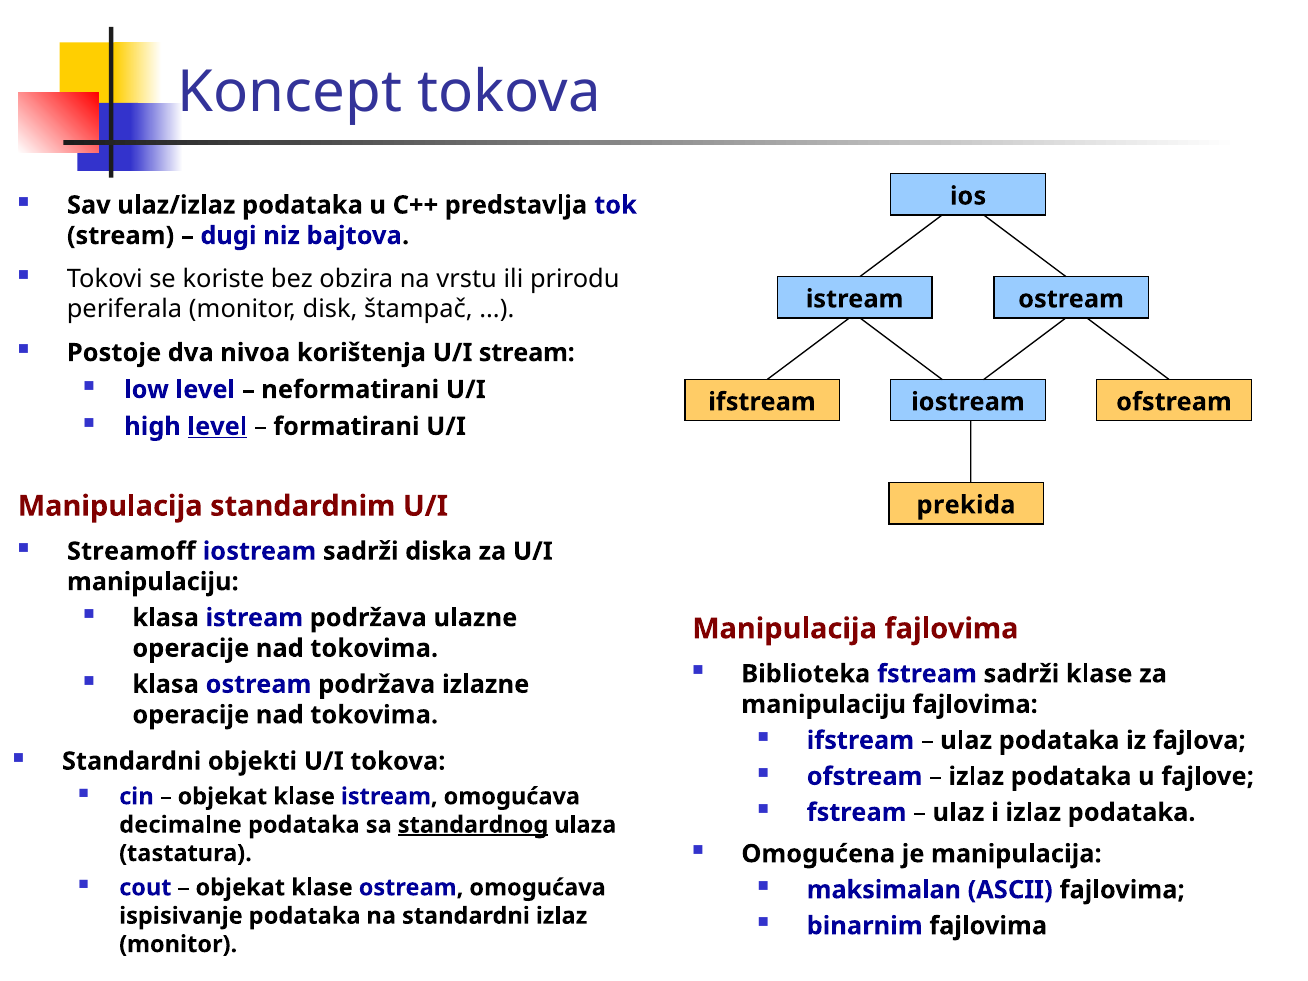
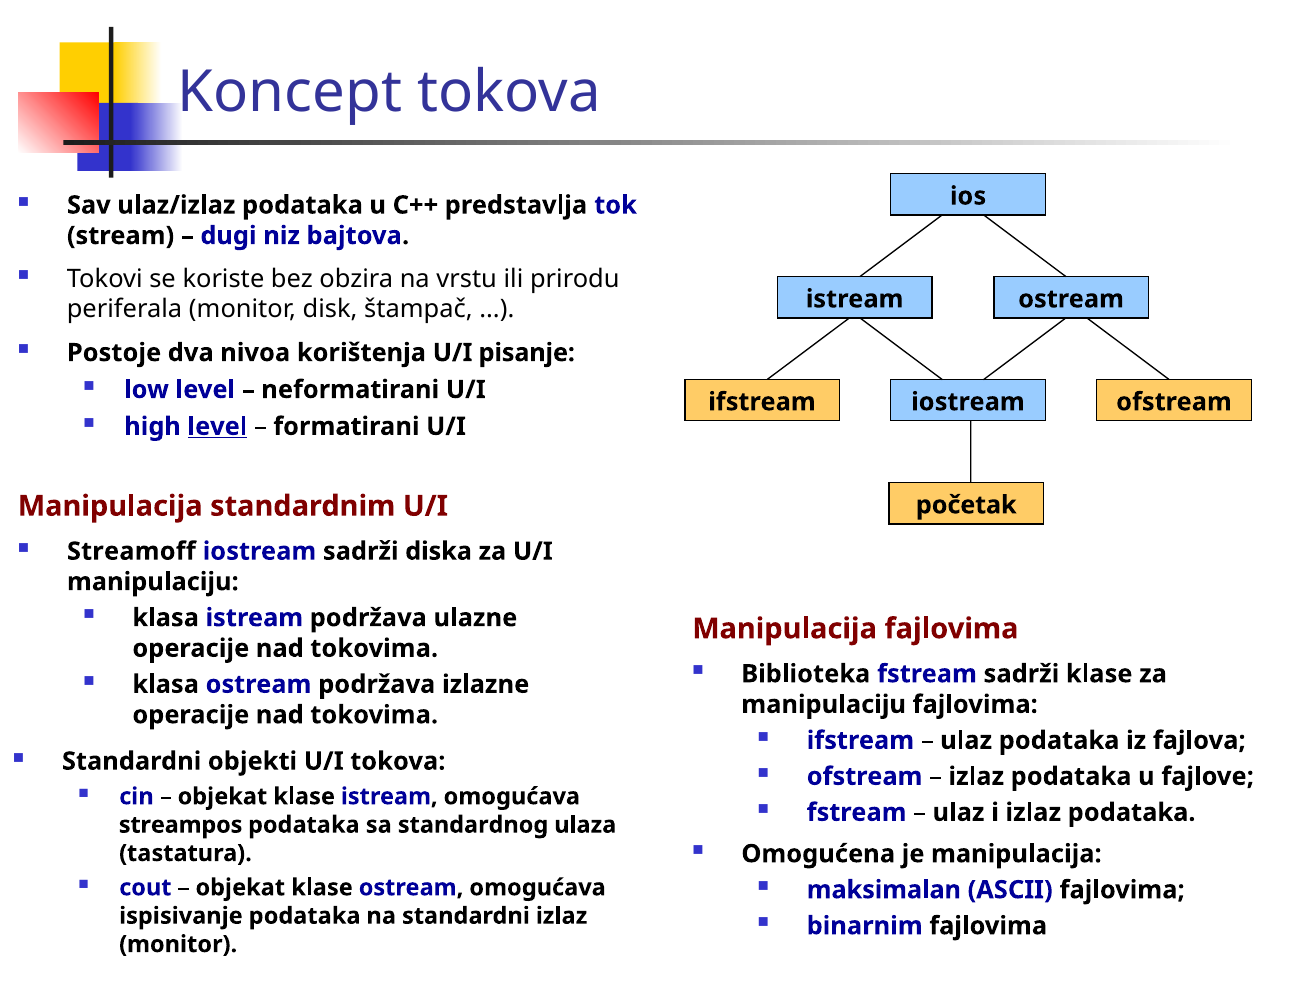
U/I stream: stream -> pisanje (527, 353)
prekida: prekida -> početak (966, 505)
decimalne: decimalne -> streampos (181, 825)
standardnog underline: present -> none (473, 825)
